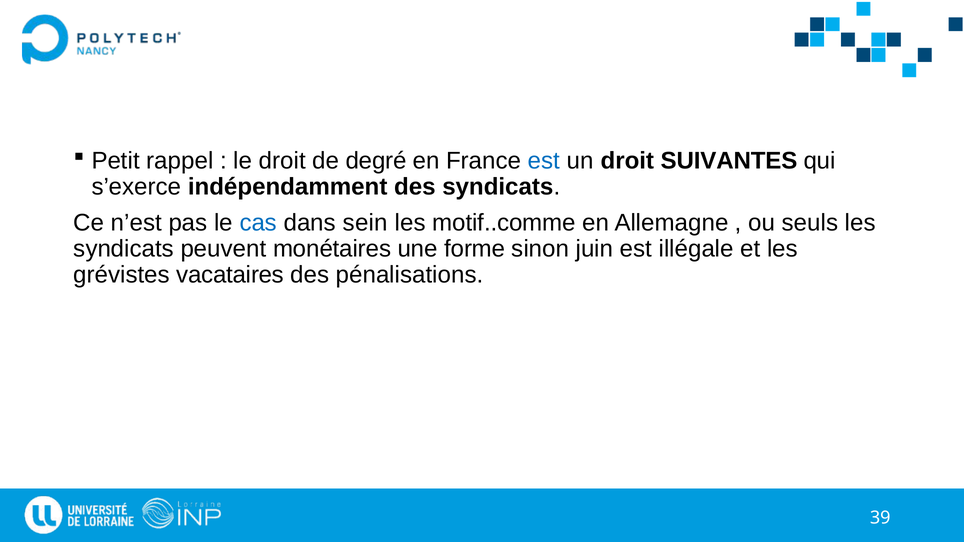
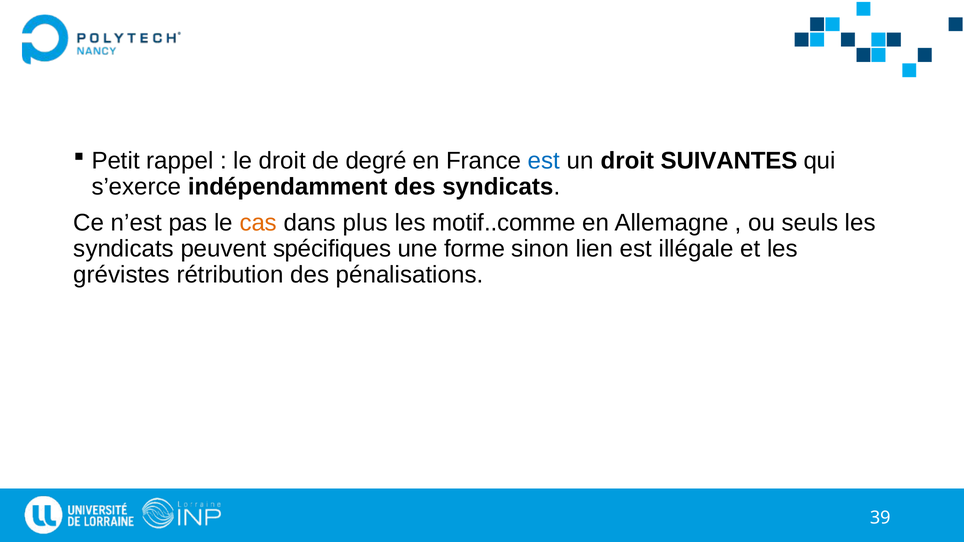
cas colour: blue -> orange (258, 223)
sein: sein -> plus (365, 223)
monétaires: monétaires -> spécifiques (332, 249)
juin: juin -> lien (594, 249)
vacataires: vacataires -> rétribution (230, 275)
